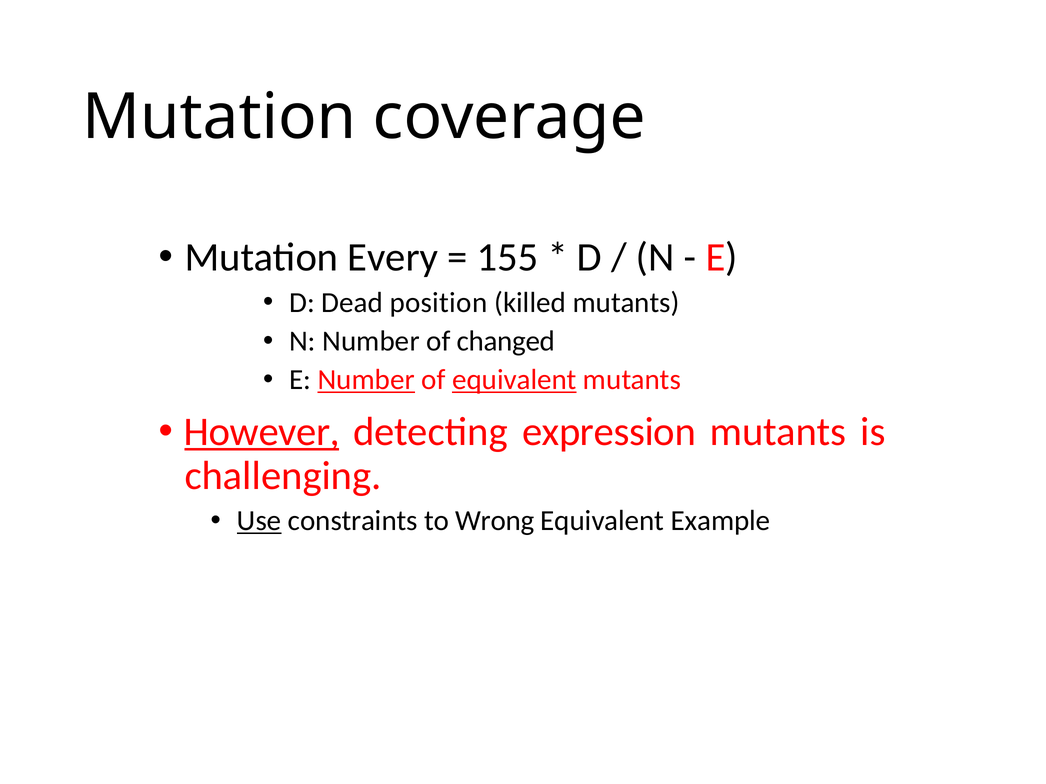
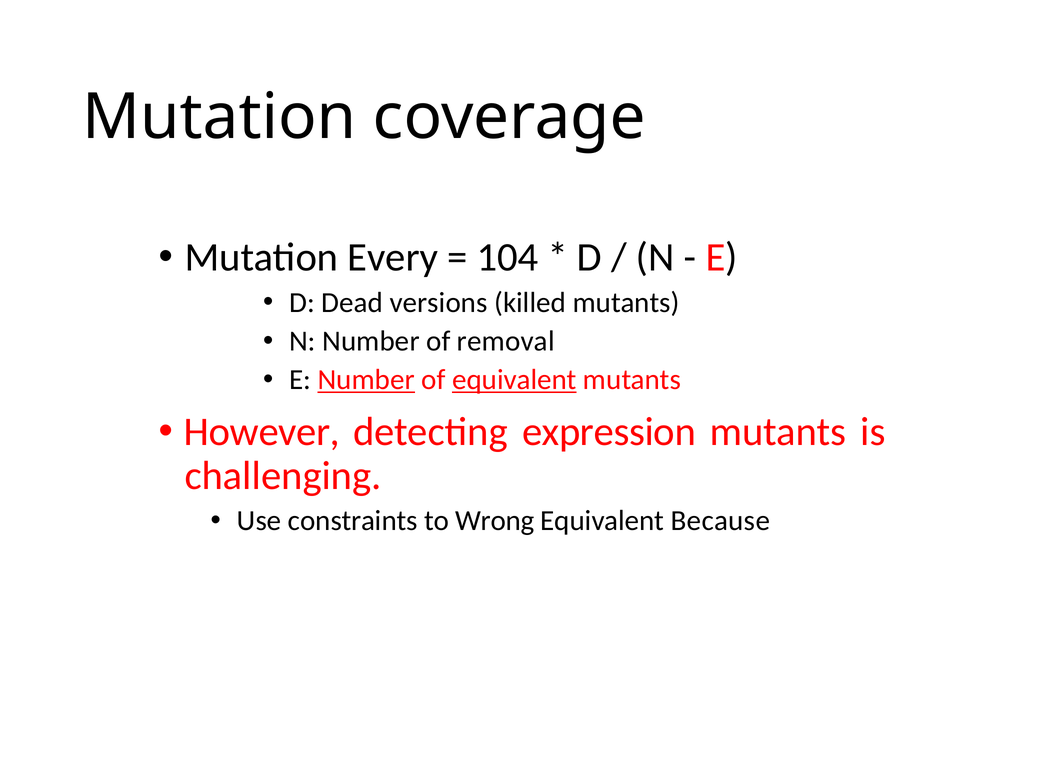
155: 155 -> 104 (508, 258)
position: position -> versions (439, 303)
changed: changed -> removal (506, 341)
However underline: present -> none (262, 432)
Use underline: present -> none (259, 521)
Example: Example -> Because (720, 521)
